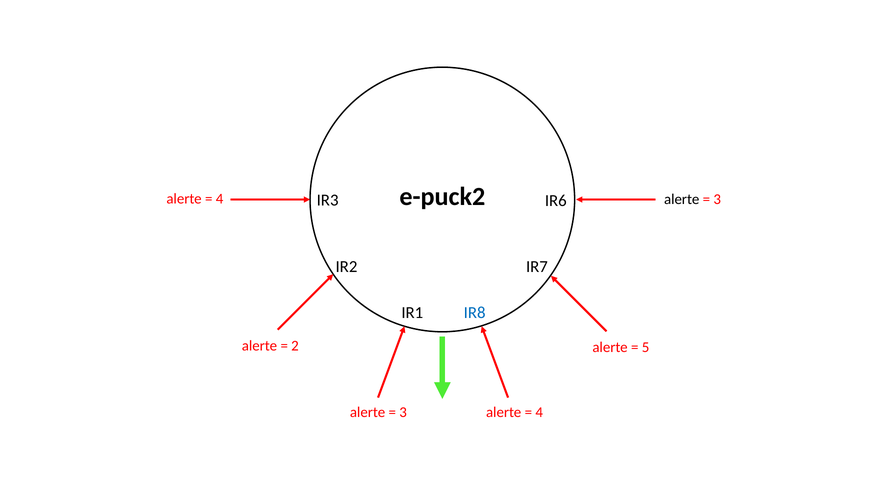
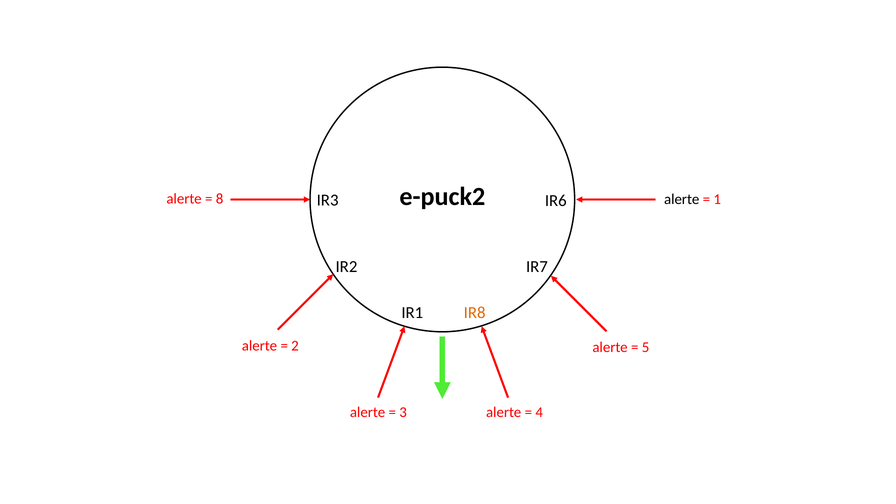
4: 4 -> 8 (220, 199)
3: 3 -> 1 (717, 200)
IR8 colour: blue -> orange (475, 313)
